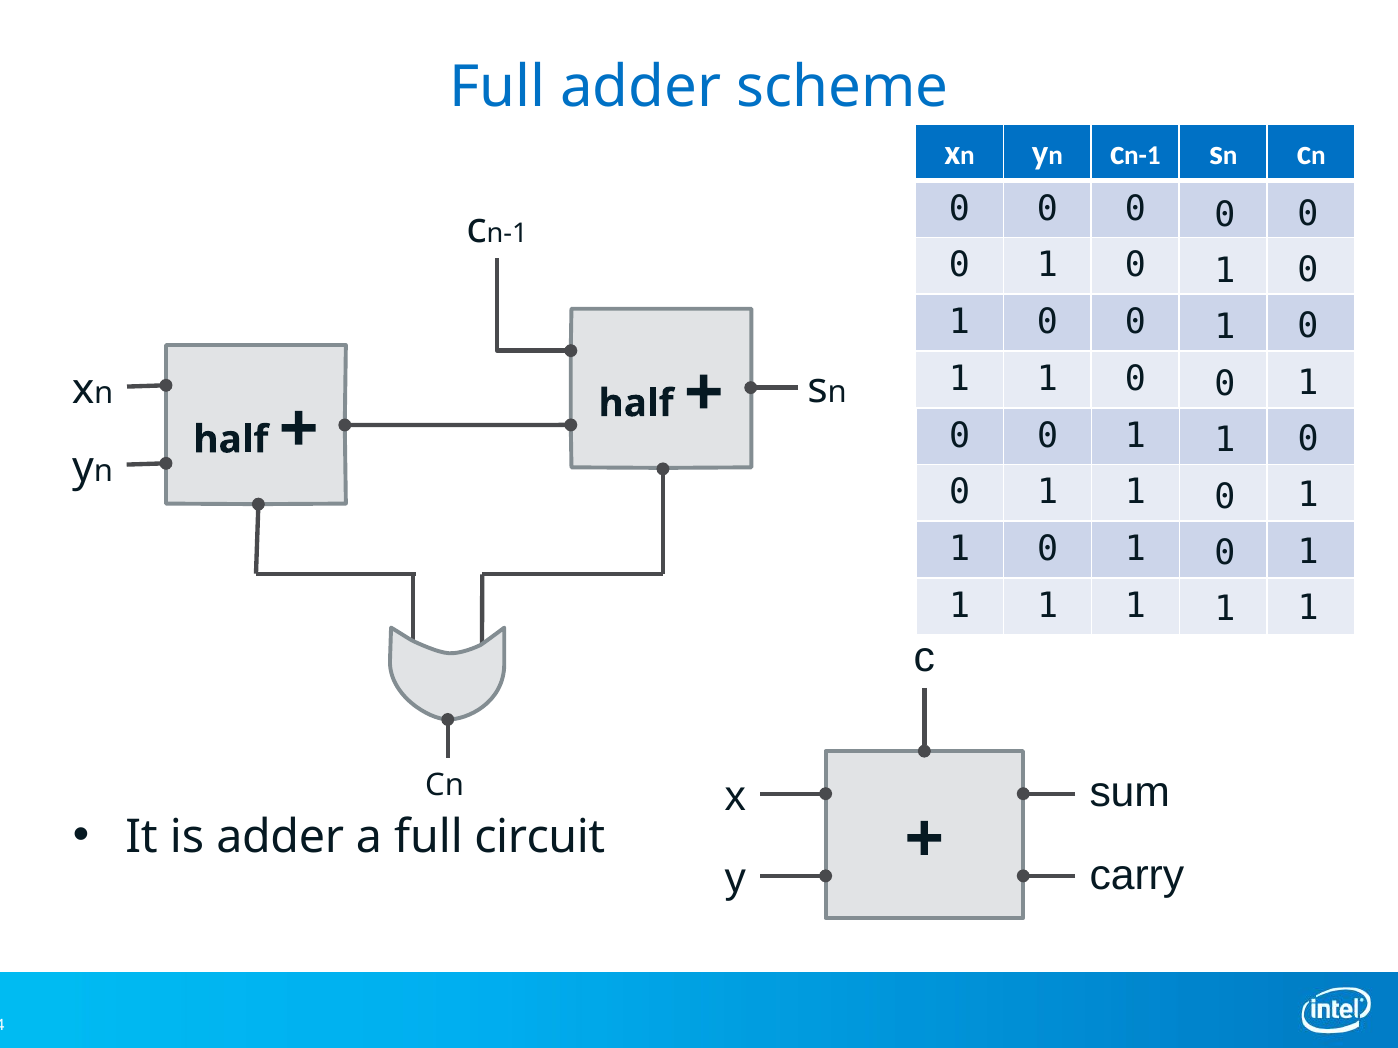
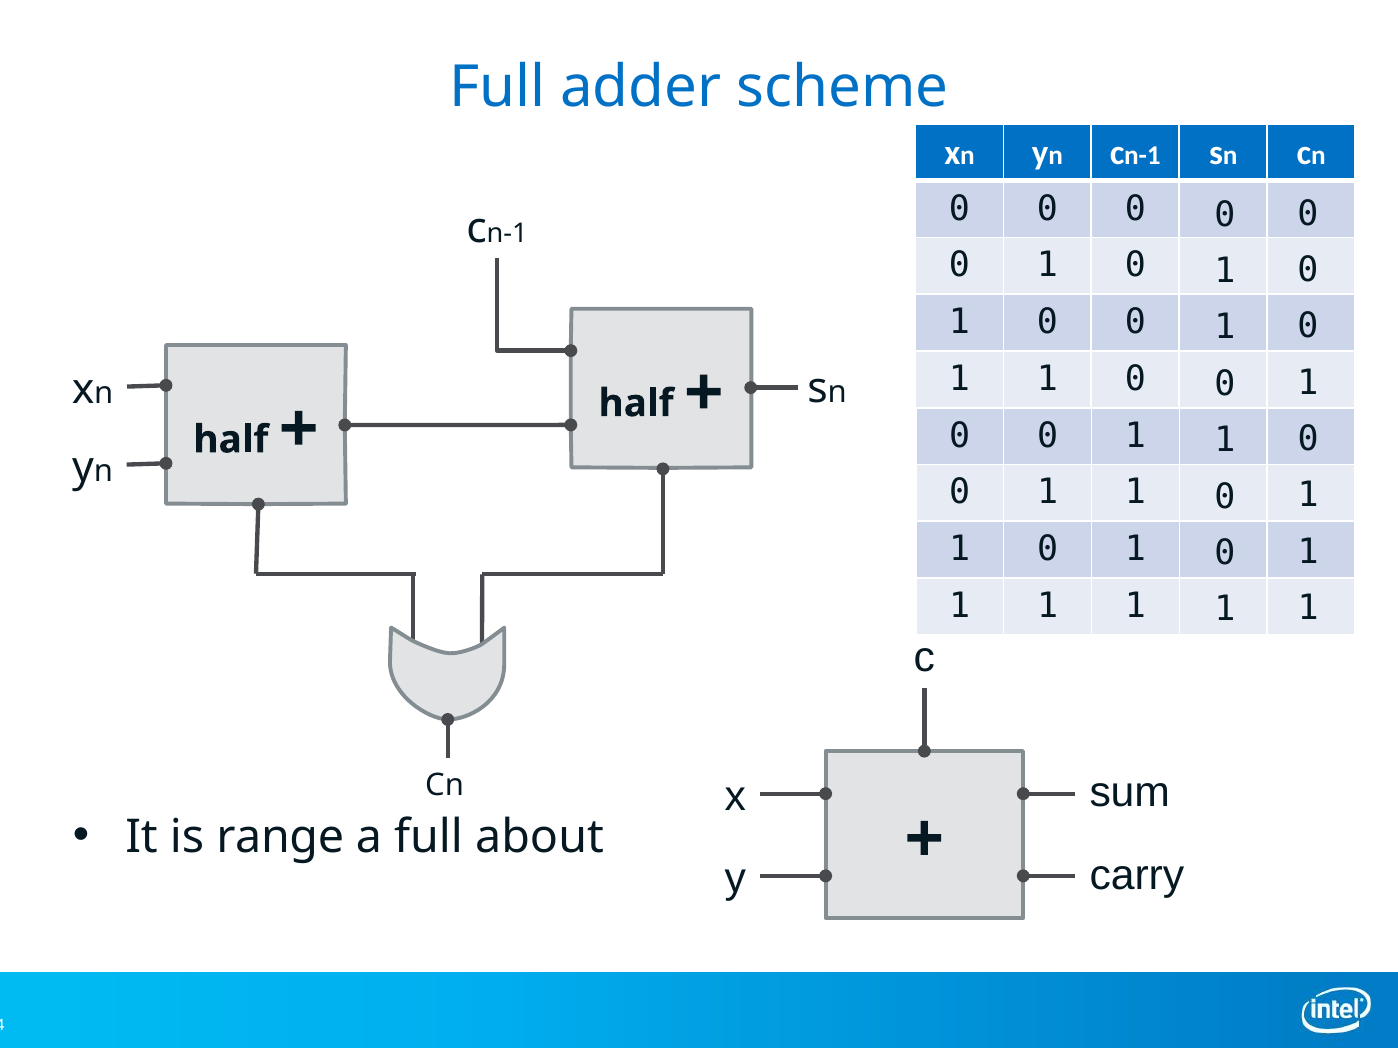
is adder: adder -> range (280, 837)
circuit: circuit -> about (540, 837)
